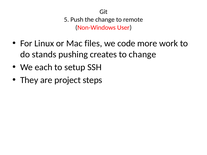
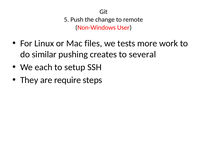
code: code -> tests (126, 43)
stands: stands -> similar (44, 54)
to change: change -> several (142, 54)
project: project -> require (68, 80)
